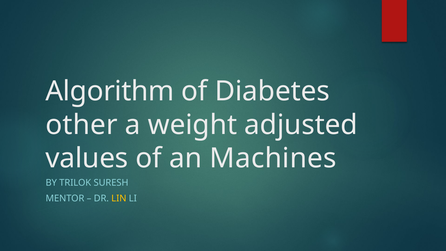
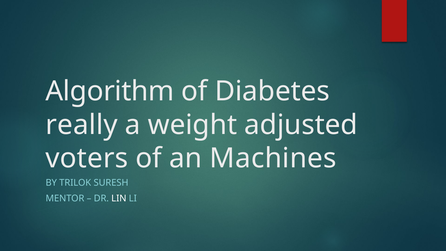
other: other -> really (82, 125)
values: values -> voters (87, 158)
LIN colour: yellow -> white (119, 198)
